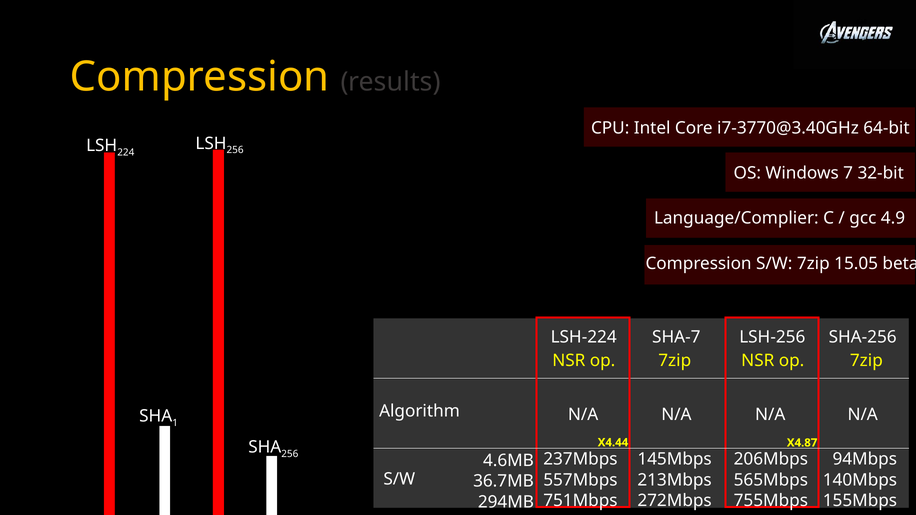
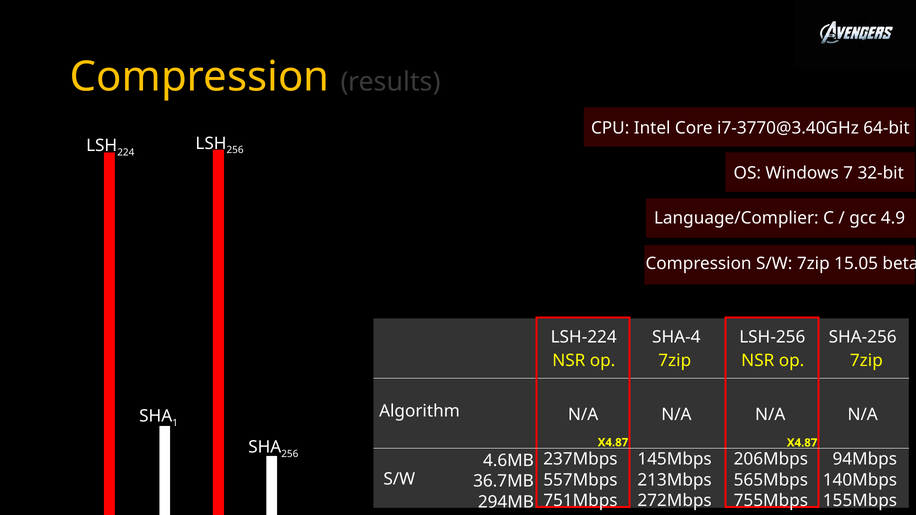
SHA-7: SHA-7 -> SHA-4 (676, 337)
X4.44: X4.44 -> X4.87 (613, 443)
